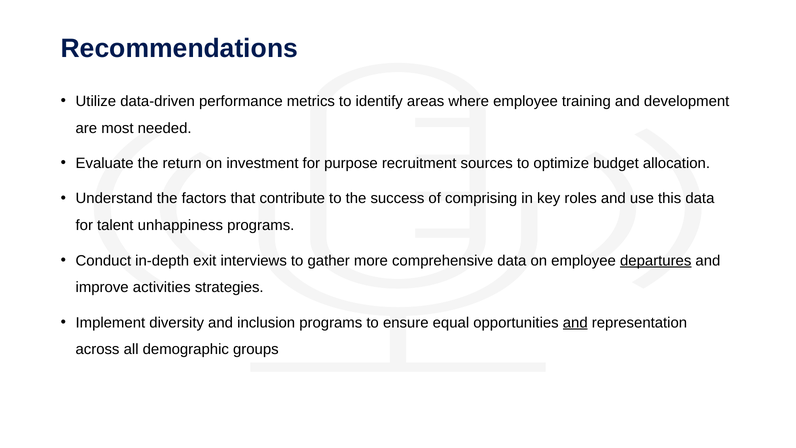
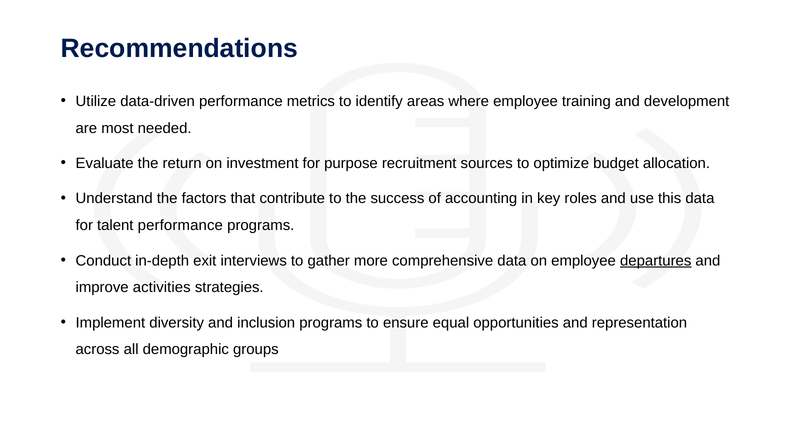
comprising: comprising -> accounting (481, 198)
talent unhappiness: unhappiness -> performance (180, 225)
and underline: present -> none (575, 322)
